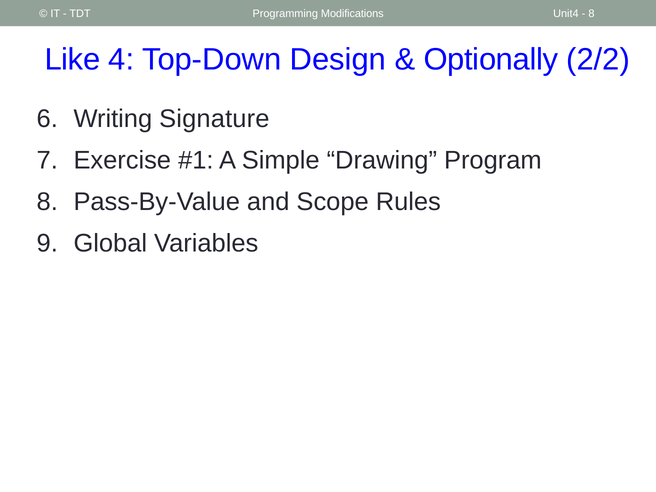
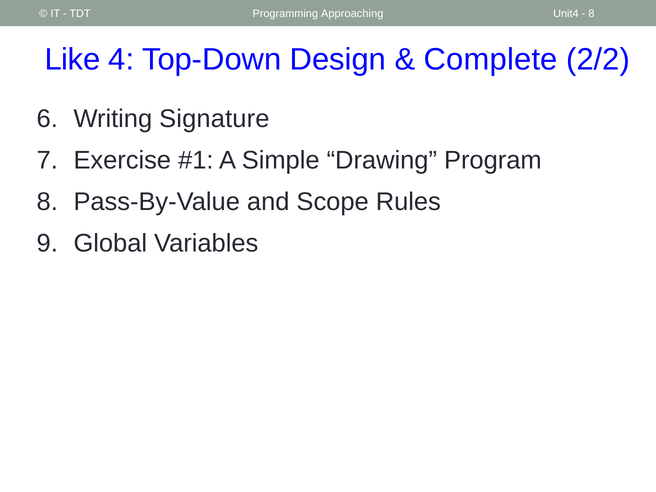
Modifications: Modifications -> Approaching (352, 14)
Optionally: Optionally -> Complete (491, 60)
